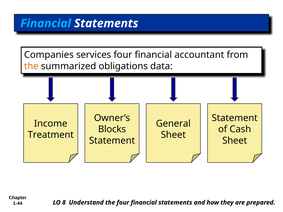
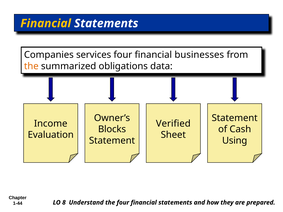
Financial colour: light blue -> yellow (46, 23)
accountant: accountant -> businesses (199, 55)
General: General -> Verified (173, 124)
Treatment: Treatment -> Evaluation (51, 135)
Sheet: Sheet -> Using (235, 141)
